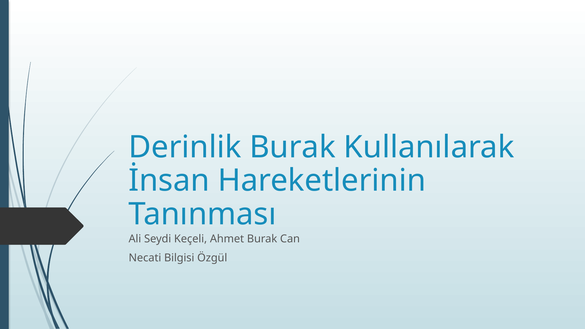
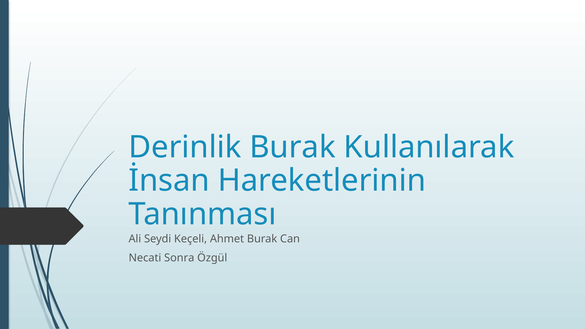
Bilgisi: Bilgisi -> Sonra (179, 258)
